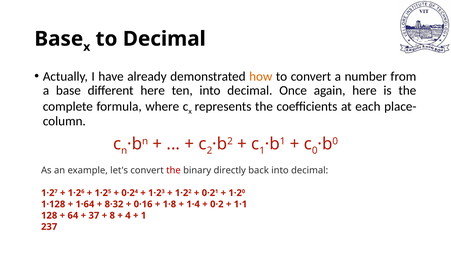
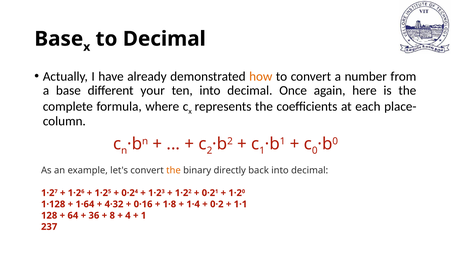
different here: here -> your (153, 90)
the colour: red -> orange (173, 170)
8·32: 8·32 -> 4·32 (114, 204)
37: 37 -> 36 (94, 215)
